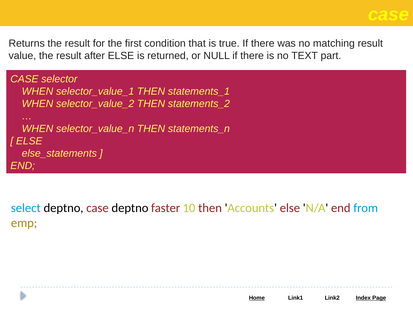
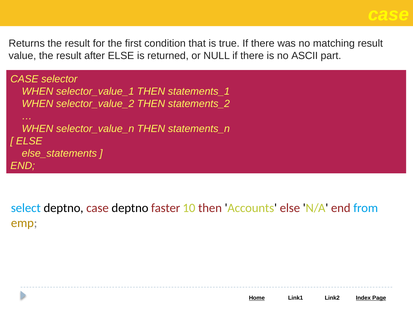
TEXT: TEXT -> ASCII (305, 56)
